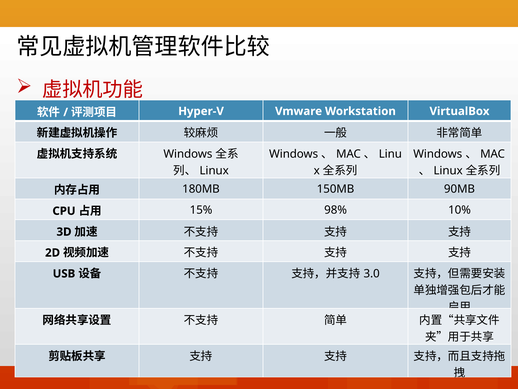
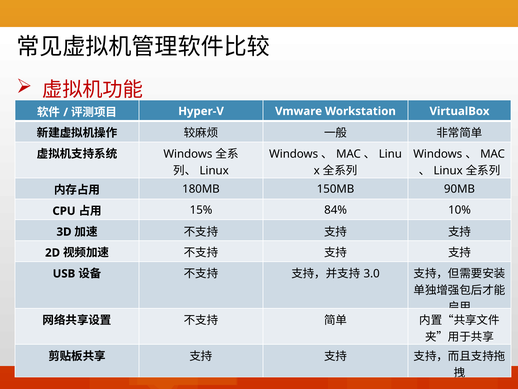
98%: 98% -> 84% (336, 210)
